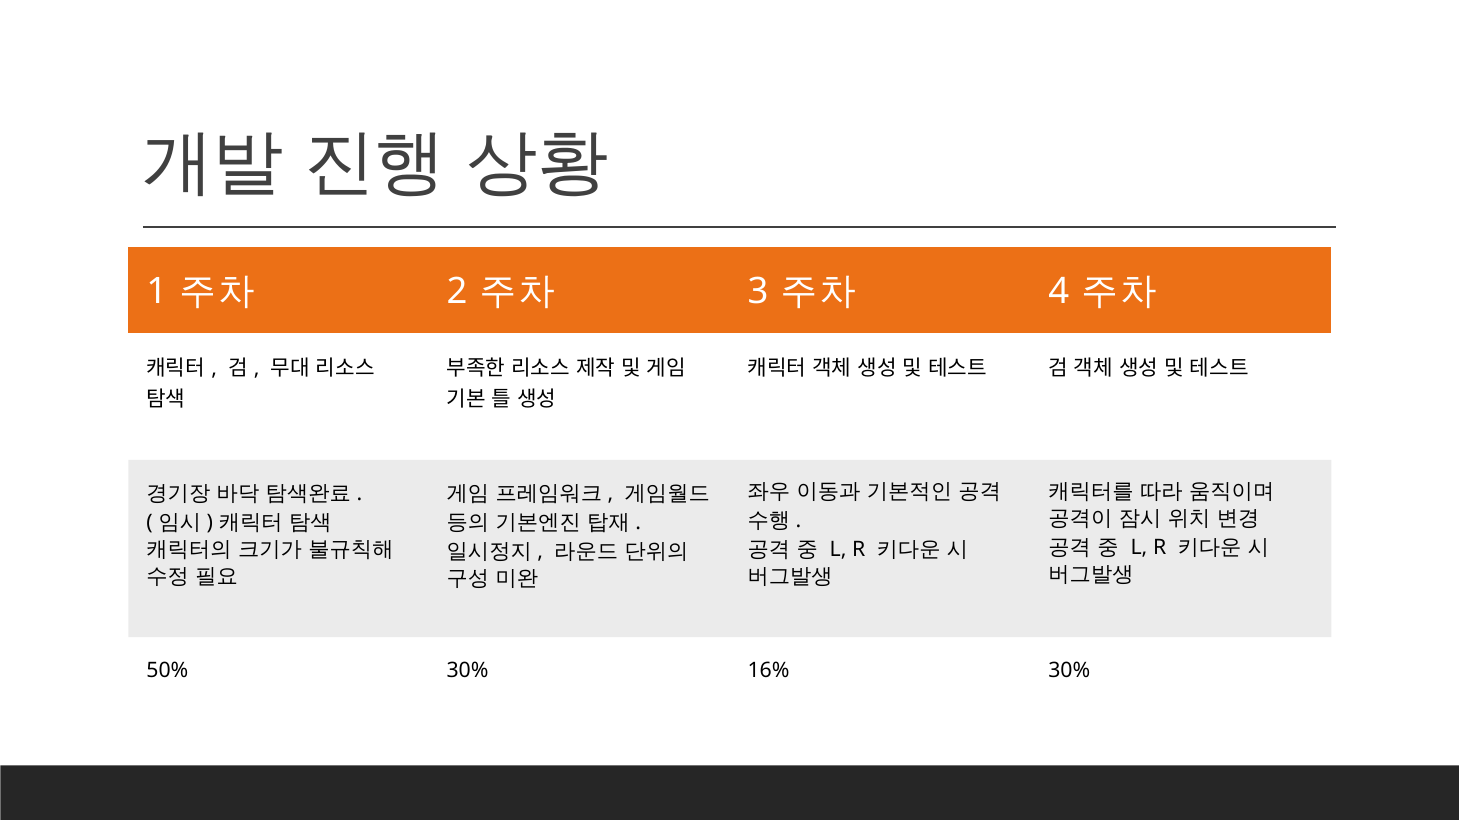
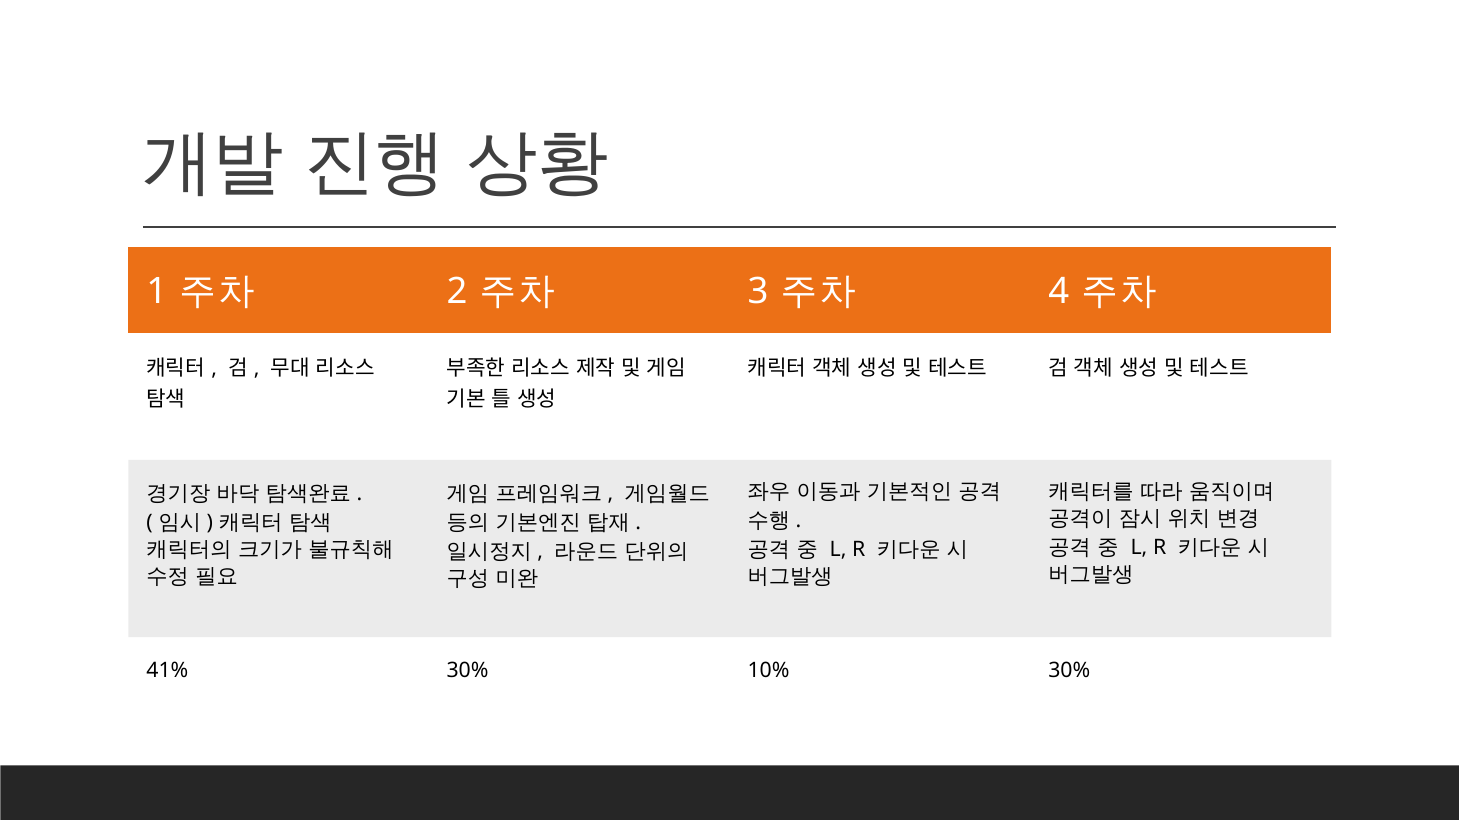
50%: 50% -> 41% (167, 671)
16%: 16% -> 10% (769, 671)
